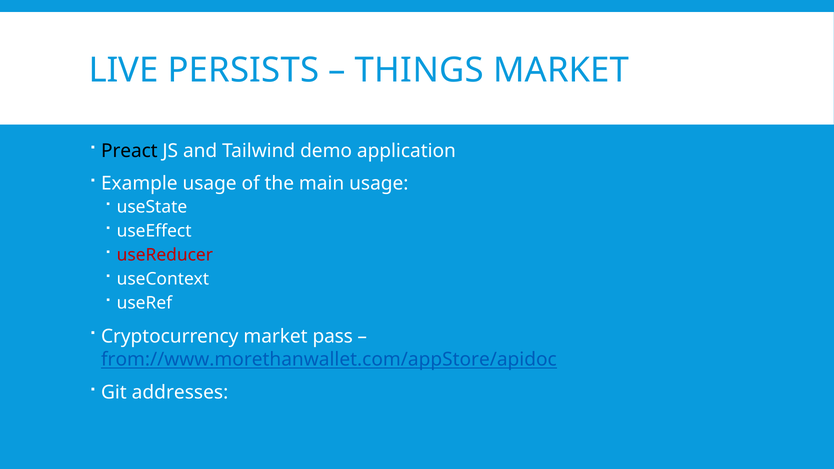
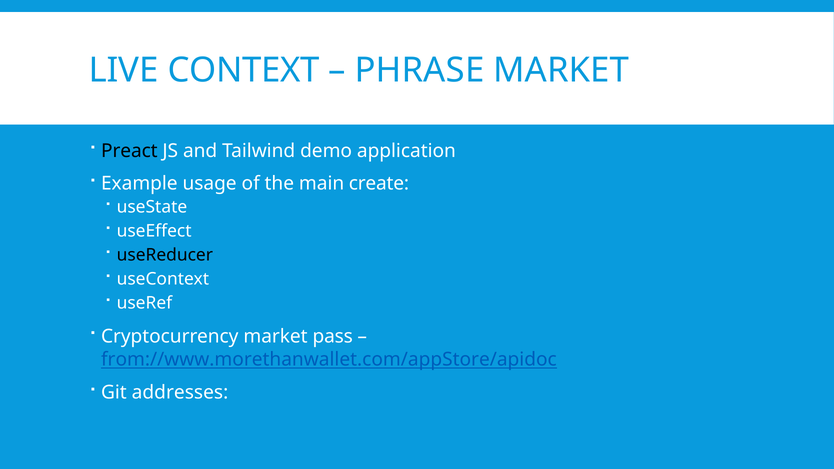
PERSISTS: PERSISTS -> CONTEXT (244, 70)
THINGS: THINGS -> PHRASE (419, 70)
main usage: usage -> create (379, 184)
useReducer colour: red -> black (165, 255)
